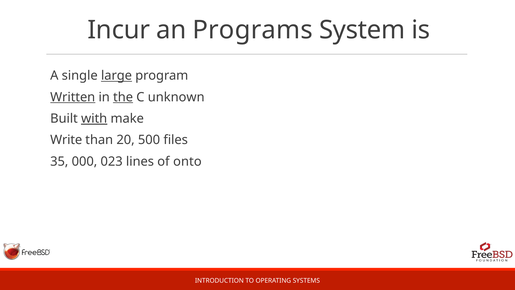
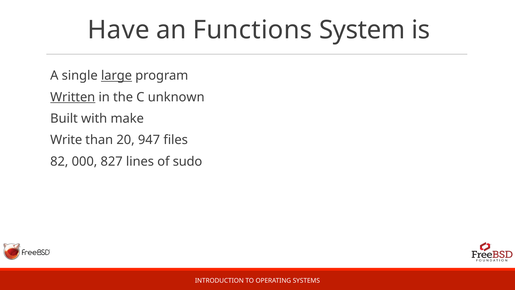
Incur: Incur -> Have (119, 30)
Programs: Programs -> Functions (253, 30)
the underline: present -> none (123, 97)
with underline: present -> none (94, 118)
500: 500 -> 947 (149, 140)
35: 35 -> 82 (59, 161)
023: 023 -> 827 (112, 161)
onto: onto -> sudo (188, 161)
